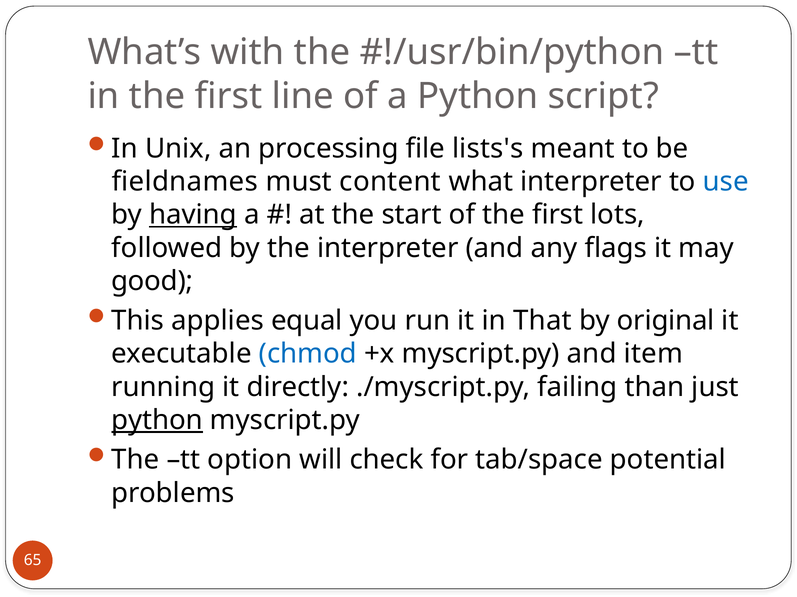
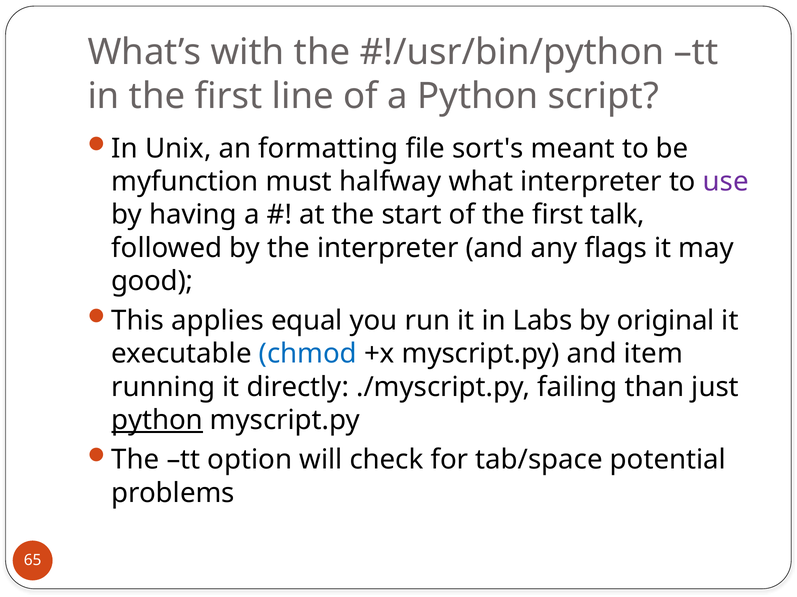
processing: processing -> formatting (328, 149)
lists's: lists's -> sort's (488, 149)
fieldnames: fieldnames -> myfunction (185, 182)
content: content -> halfway (390, 182)
use colour: blue -> purple (726, 182)
having underline: present -> none (193, 215)
lots: lots -> talk (618, 215)
That: That -> Labs (543, 321)
